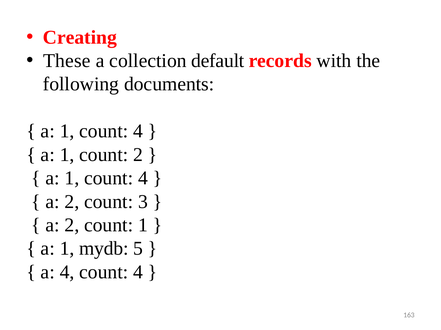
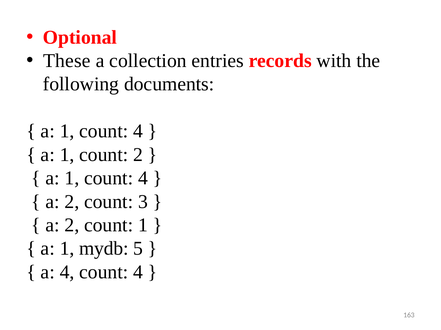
Creating: Creating -> Optional (80, 37)
default: default -> entries (218, 61)
